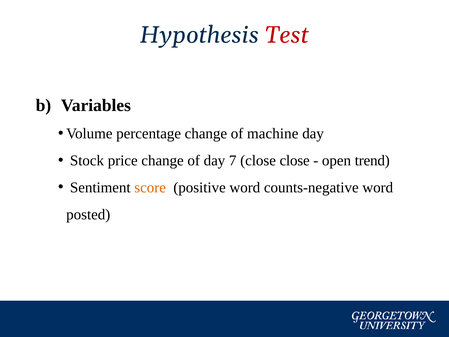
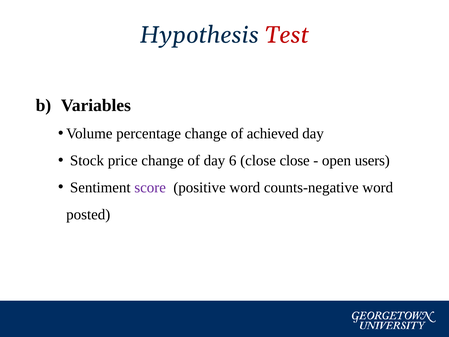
machine: machine -> achieved (273, 134)
7: 7 -> 6 (233, 160)
trend: trend -> users (372, 160)
score colour: orange -> purple (150, 187)
